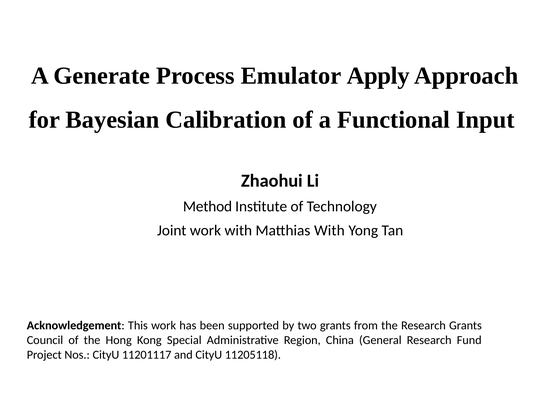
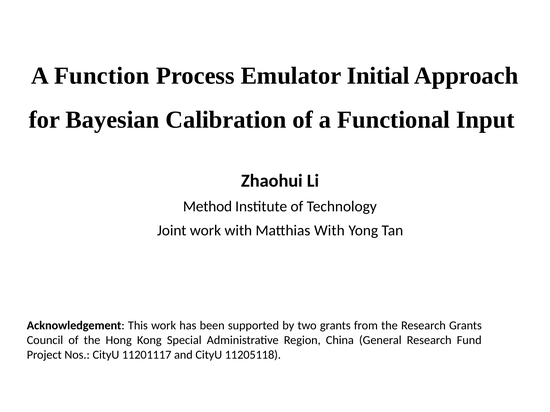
Generate: Generate -> Function (102, 76)
Apply: Apply -> Initial (378, 76)
